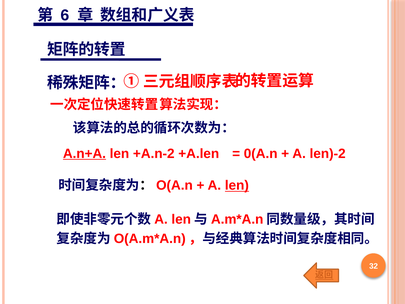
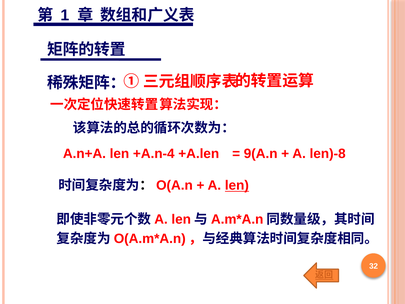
6: 6 -> 1 (65, 15)
A.n+A underline: present -> none (84, 153)
+A.n-2: +A.n-2 -> +A.n-4 (154, 153)
0(A.n: 0(A.n -> 9(A.n (261, 153)
len)-2: len)-2 -> len)-8 (328, 153)
